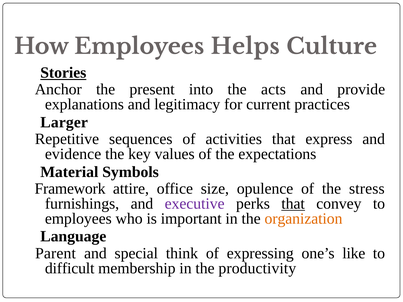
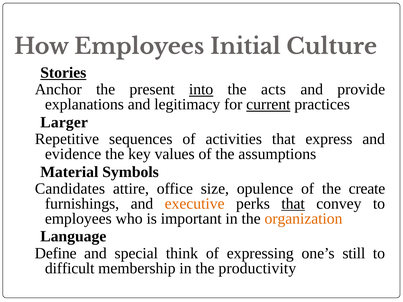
Helps: Helps -> Initial (245, 47)
into underline: none -> present (201, 89)
current underline: none -> present (268, 104)
expectations: expectations -> assumptions (277, 154)
Framework: Framework -> Candidates (70, 189)
stress: stress -> create (367, 189)
executive colour: purple -> orange (195, 204)
Parent: Parent -> Define (56, 253)
like: like -> still (354, 253)
